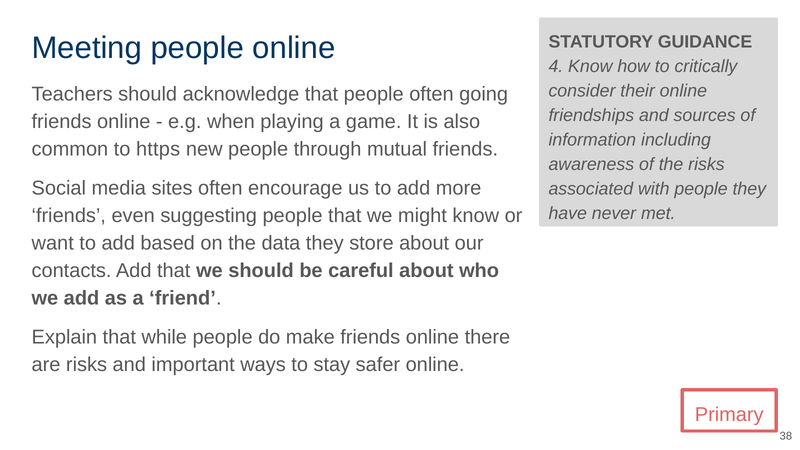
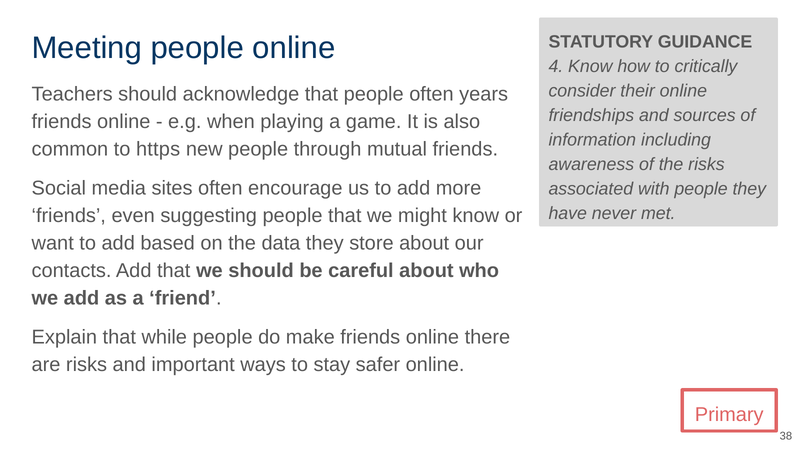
going: going -> years (484, 94)
